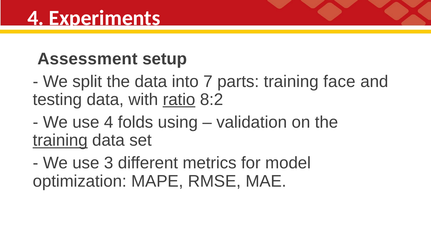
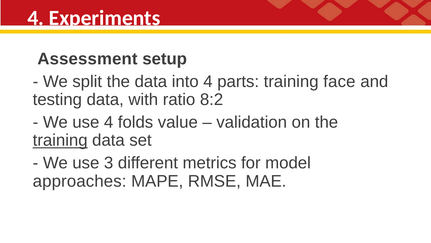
into 7: 7 -> 4 (208, 81)
ratio underline: present -> none (179, 99)
using: using -> value (178, 122)
optimization: optimization -> approaches (80, 181)
